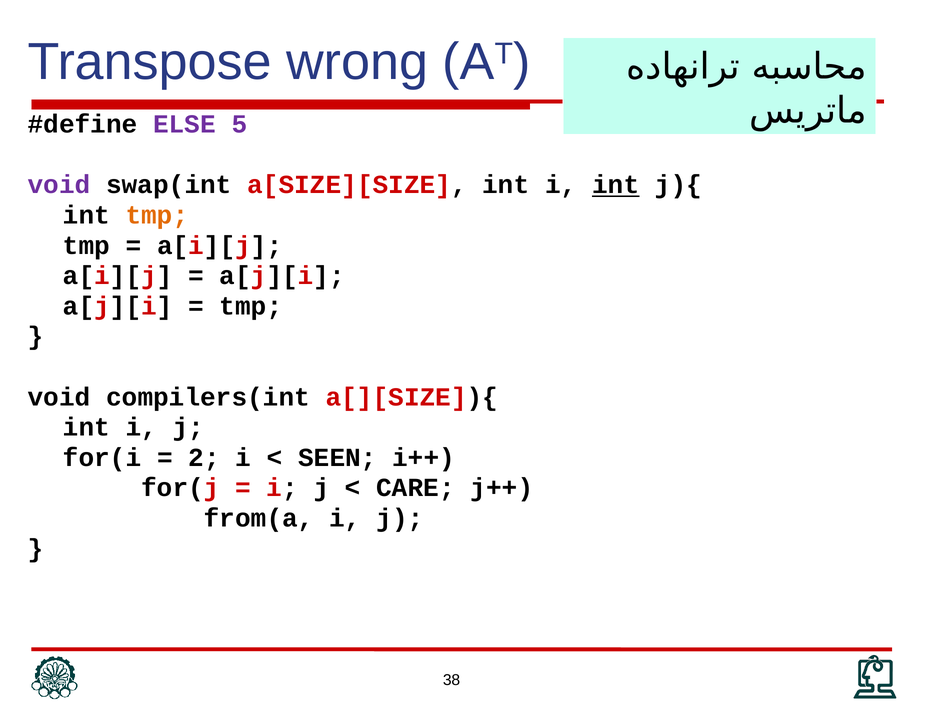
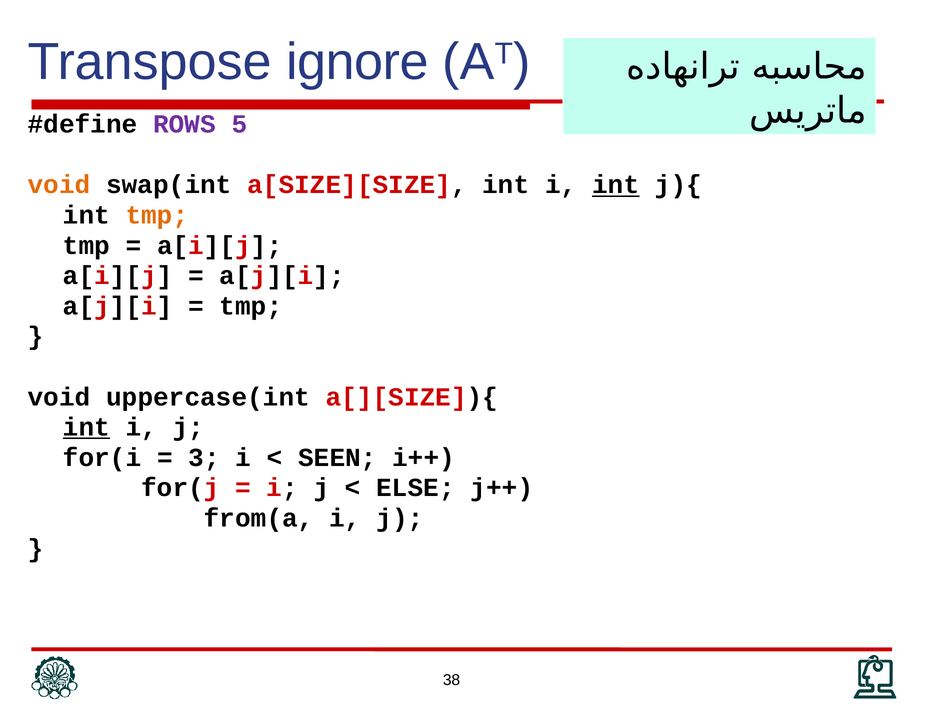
wrong: wrong -> ignore (357, 62)
ELSE: ELSE -> ROWS (184, 124)
void colour: purple -> orange (59, 185)
compilers(int: compilers(int -> uppercase(int (208, 397)
int underline: none -> present (86, 427)
2: 2 -> 3 (204, 458)
CARE: CARE -> ELSE (416, 488)
